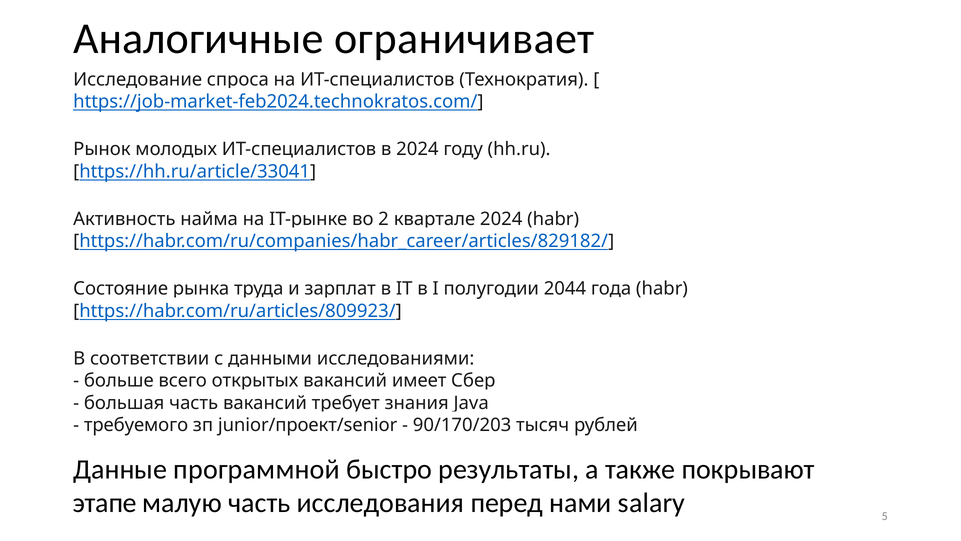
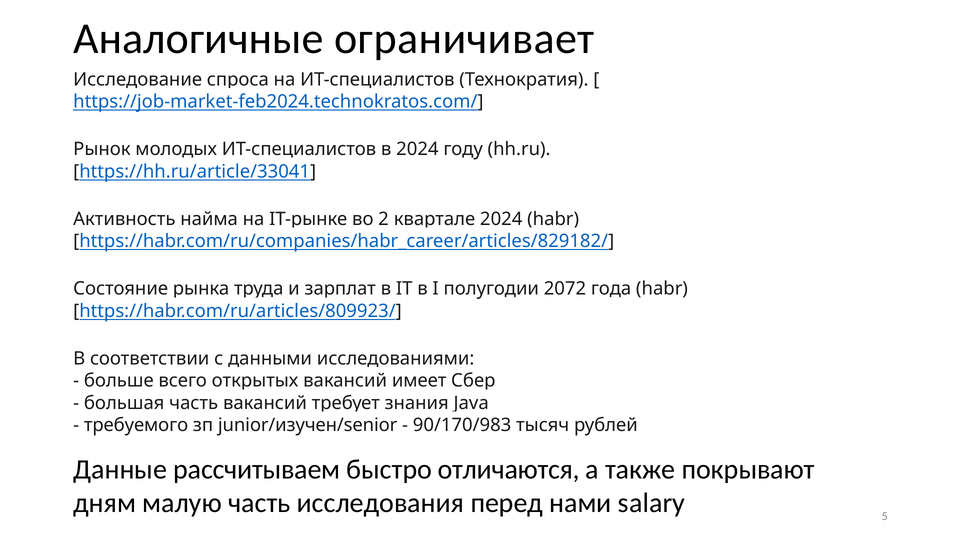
2044: 2044 -> 2072 (565, 288)
junior/проект/senior: junior/проект/senior -> junior/изучен/senior (308, 425)
90/170/203: 90/170/203 -> 90/170/983 (462, 425)
программной: программной -> рассчитываем (257, 469)
результаты: результаты -> отличаются (509, 469)
этапе: этапе -> дням (105, 503)
